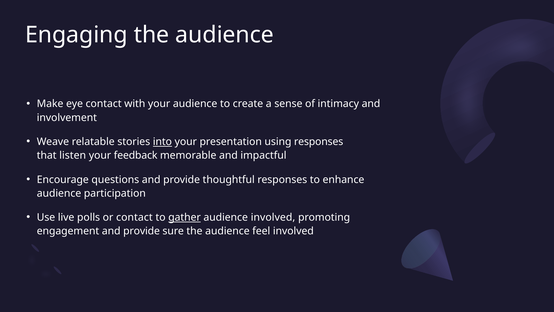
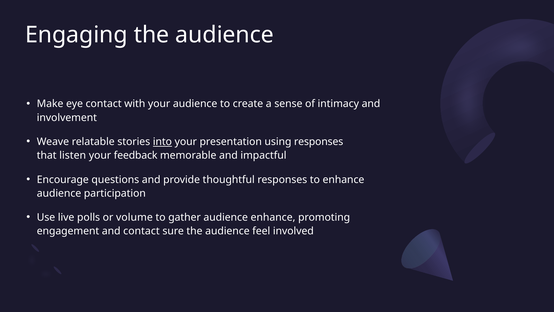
or contact: contact -> volume (134, 217)
gather underline: present -> none (185, 217)
audience involved: involved -> enhance (273, 217)
engagement and provide: provide -> contact (141, 231)
